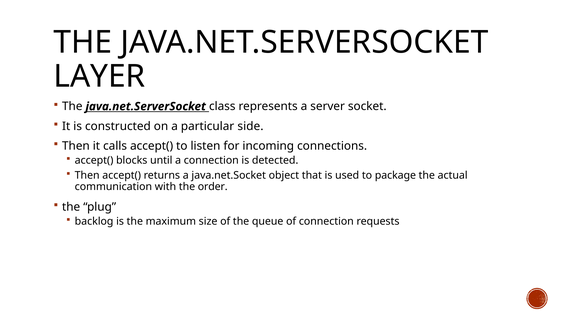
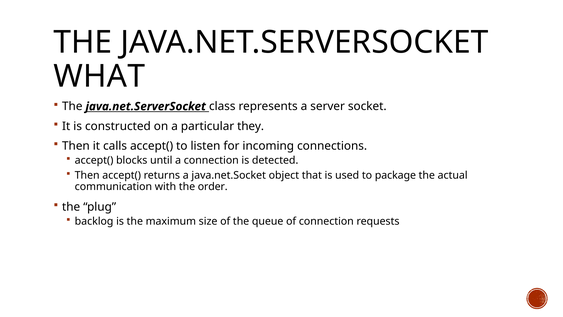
LAYER: LAYER -> WHAT (99, 76)
side: side -> they (251, 126)
